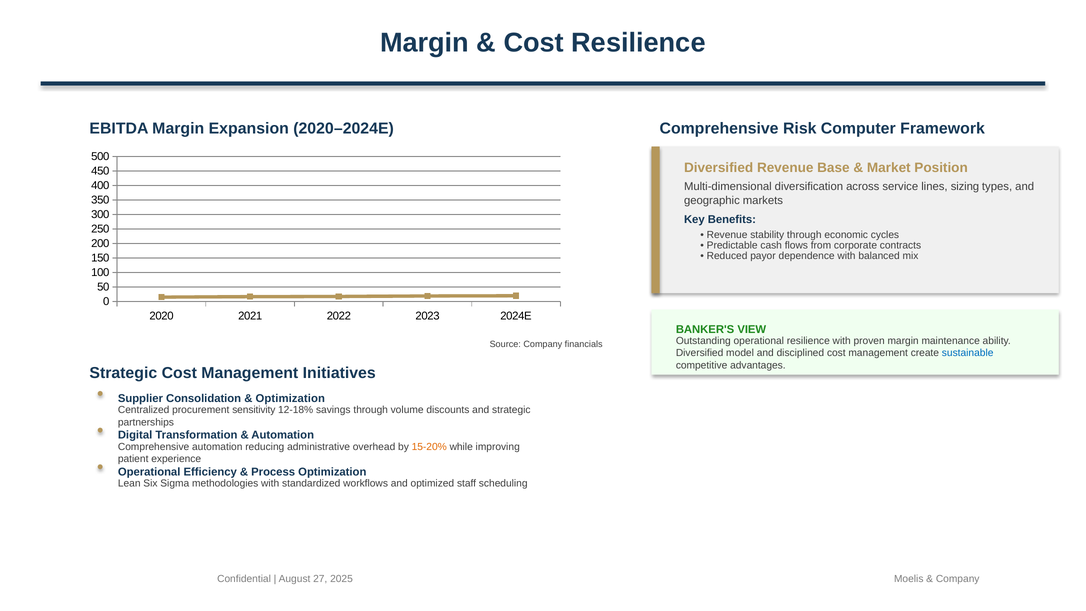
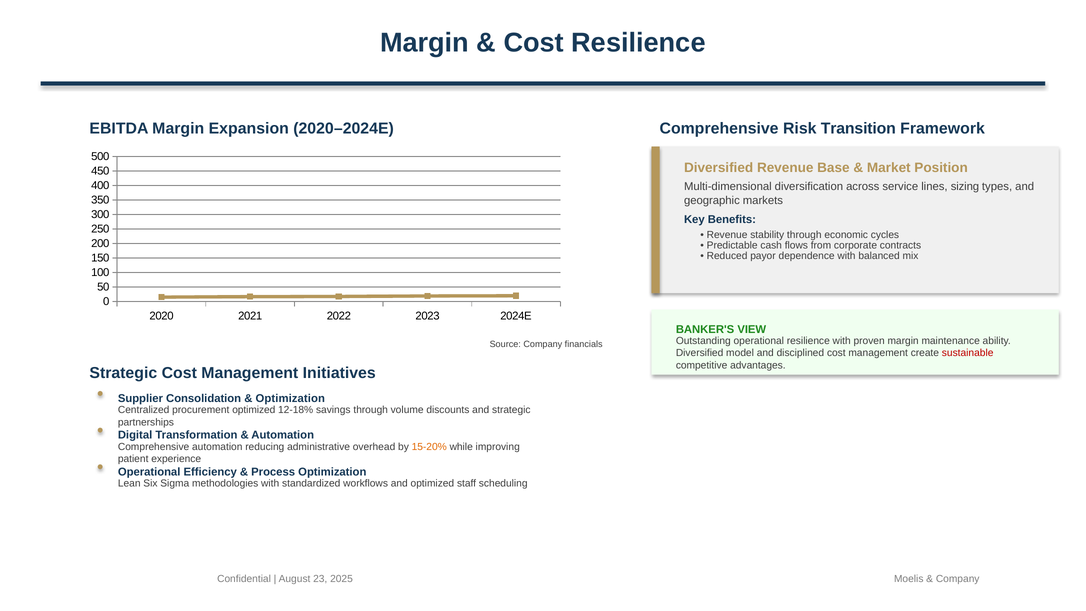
Computer: Computer -> Transition (858, 129)
sustainable colour: blue -> red (968, 353)
procurement sensitivity: sensitivity -> optimized (254, 410)
27: 27 -> 23 (320, 579)
